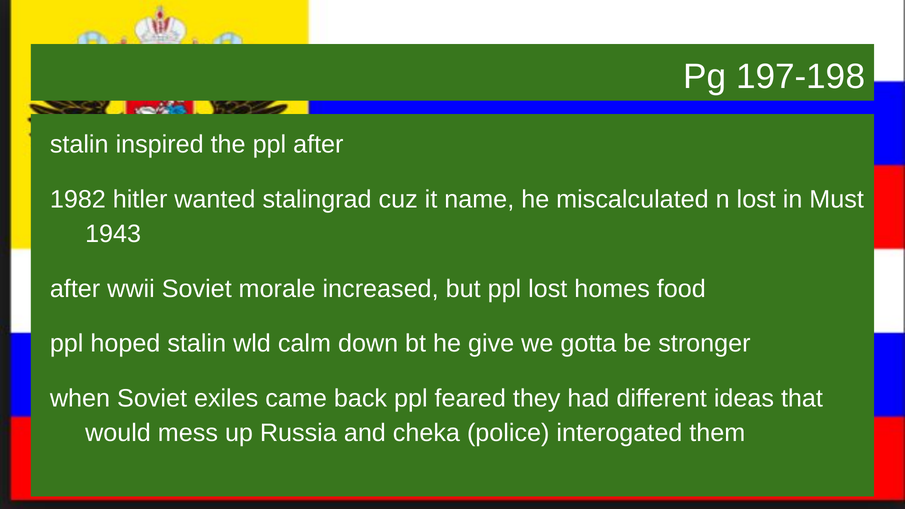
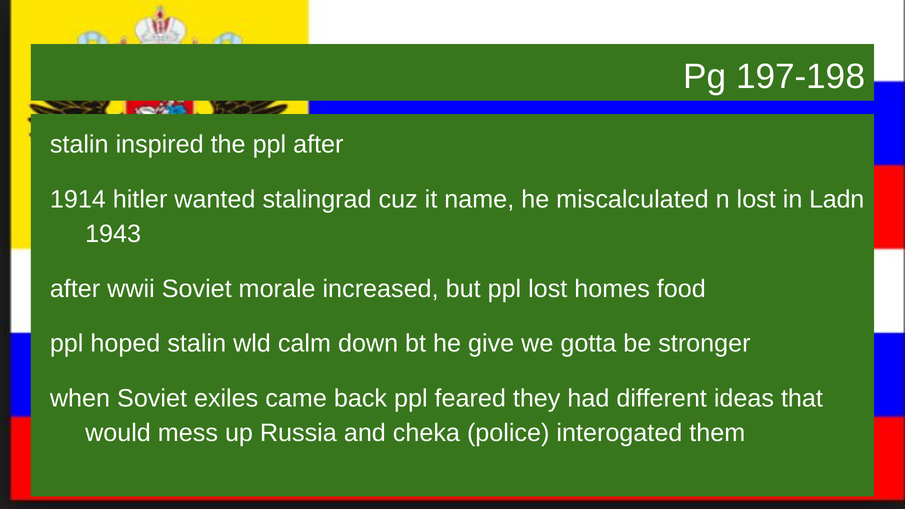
1982: 1982 -> 1914 (78, 199)
Must: Must -> Ladn (837, 199)
